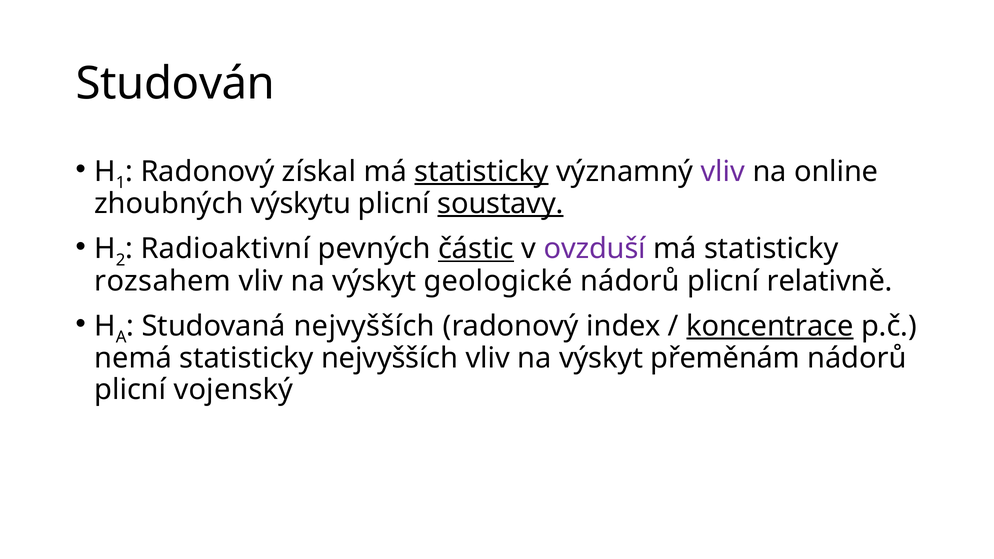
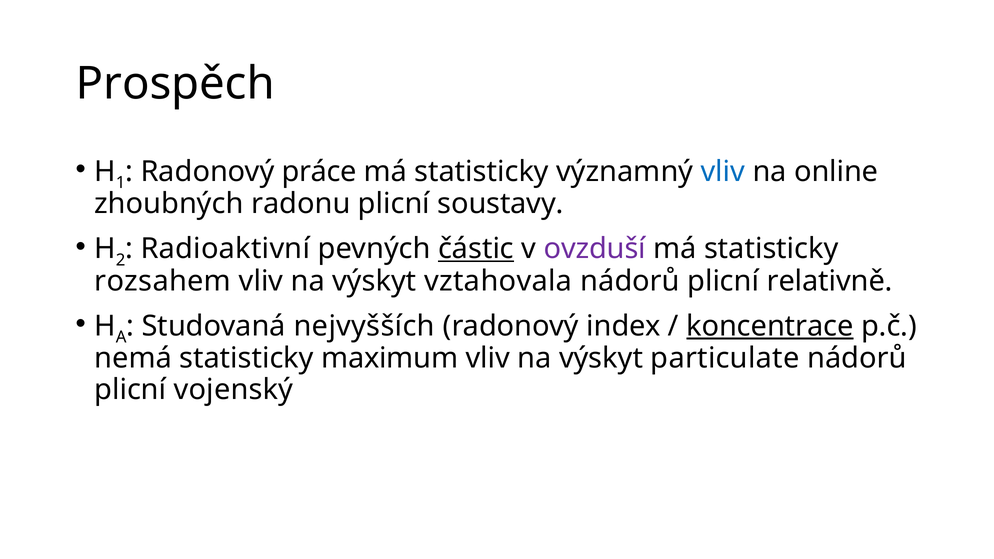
Studován: Studován -> Prospěch (175, 83)
získal: získal -> práce (319, 171)
statisticky underline: present -> none (482, 171)
vliv colour: purple -> blue (723, 171)
výskytu: výskytu -> radonu (301, 204)
soustavy underline: present -> none (500, 204)
geologické: geologické -> vztahovala (498, 281)
statisticky nejvyšších: nejvyšších -> maximum (390, 358)
přeměnám: přeměnám -> particulate (725, 358)
